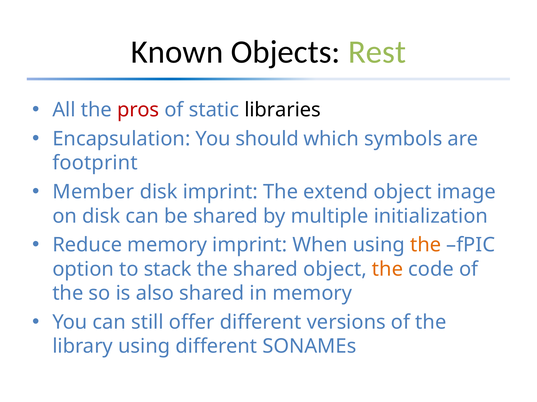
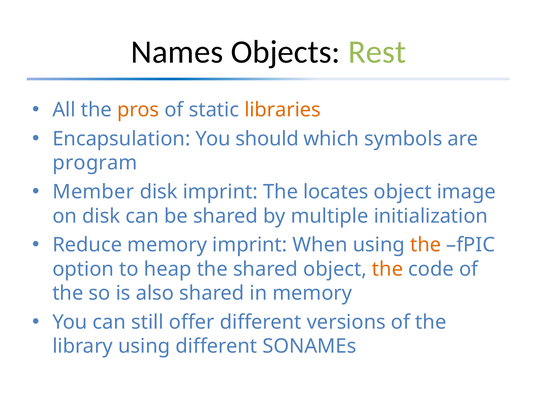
Known: Known -> Names (177, 52)
pros colour: red -> orange (138, 110)
libraries colour: black -> orange (283, 110)
footprint: footprint -> program (95, 163)
extend: extend -> locates (336, 192)
stack: stack -> heap (168, 270)
